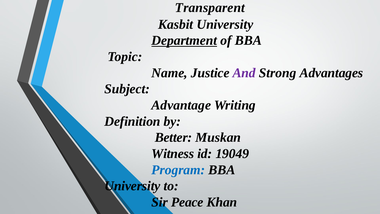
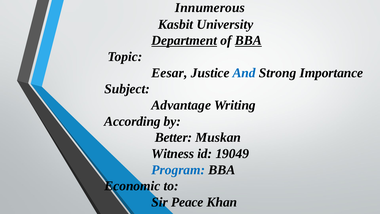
Transparent: Transparent -> Innumerous (210, 8)
BBA underline: none -> present (248, 40)
Name: Name -> Eesar (169, 73)
And colour: purple -> blue (244, 73)
Advantages: Advantages -> Importance (331, 73)
Definition: Definition -> According (132, 121)
University: University -> Economic (132, 186)
